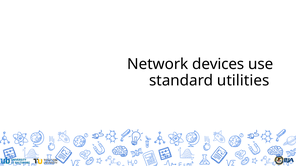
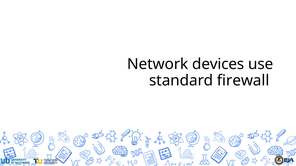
utilities: utilities -> firewall (243, 81)
